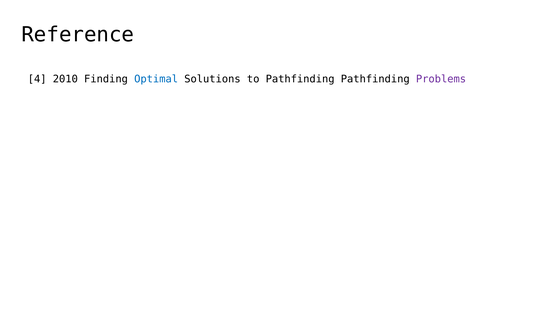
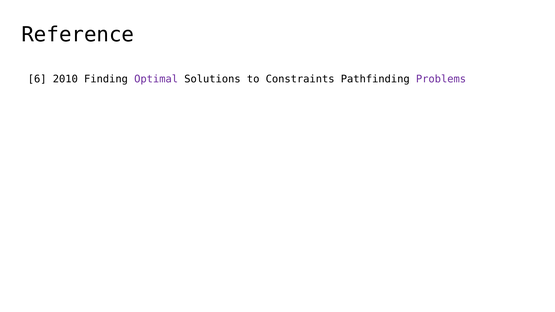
4: 4 -> 6 (37, 79)
Optimal colour: blue -> purple (156, 79)
to Pathfinding: Pathfinding -> Constraints (300, 79)
